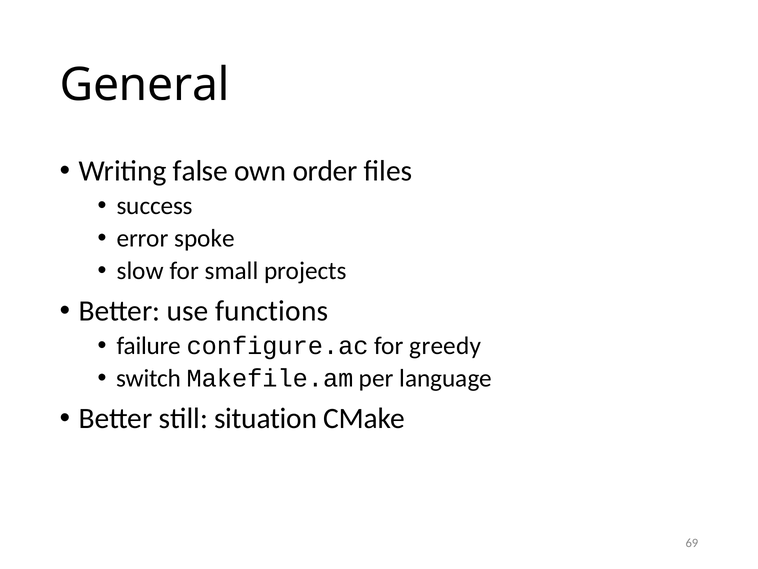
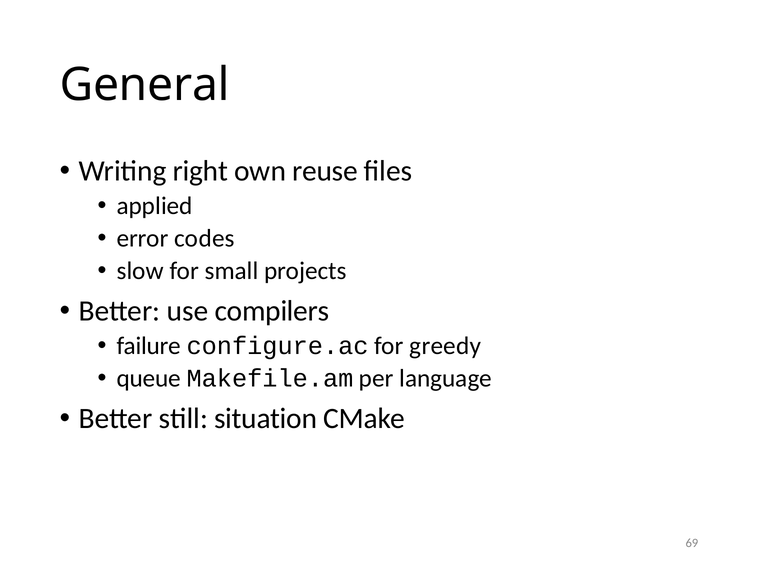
false: false -> right (200, 171)
order: order -> reuse (325, 171)
success: success -> applied (155, 206)
spoke: spoke -> codes (204, 238)
functions: functions -> compilers (272, 311)
switch: switch -> queue (149, 378)
